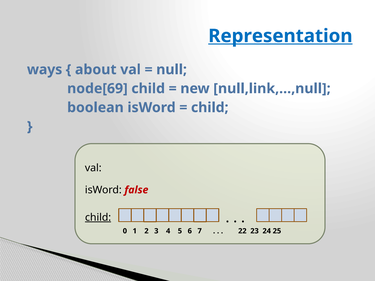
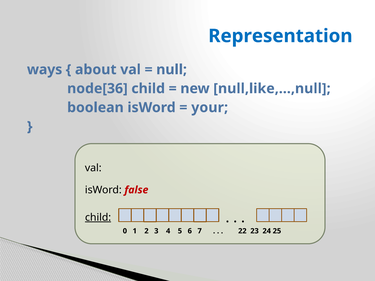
Representation underline: present -> none (280, 36)
node[69: node[69 -> node[36 (97, 89)
null,link,…,null: null,link,…,null -> null,like,…,null (272, 89)
child: child -> your (210, 108)
